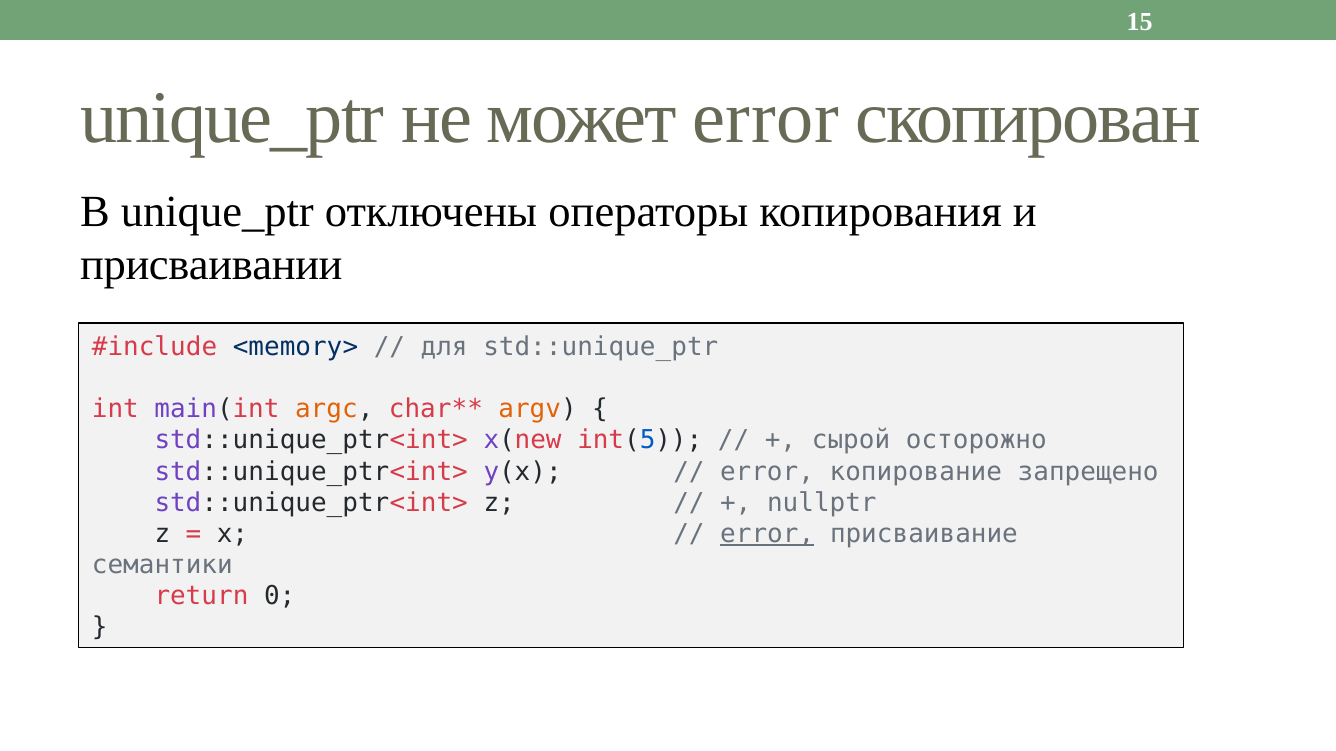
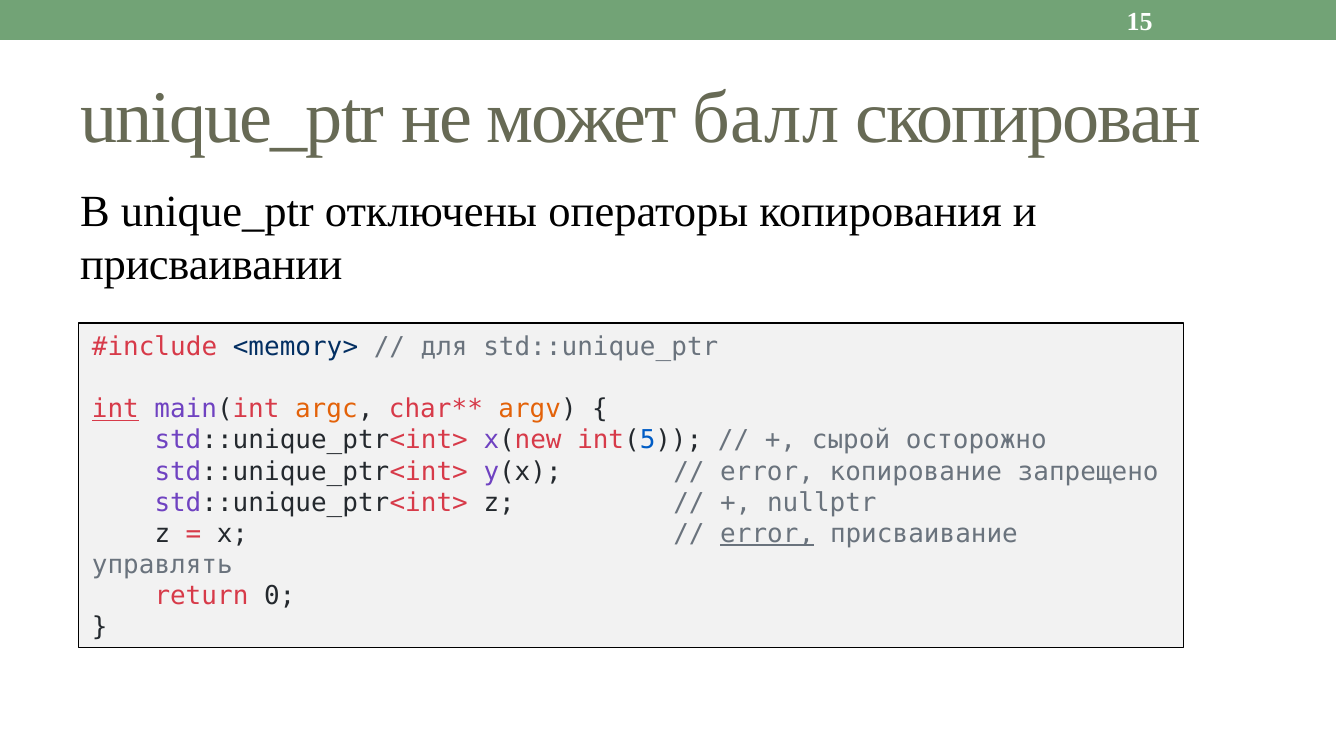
может error: error -> балл (766, 118)
int underline: none -> present (115, 409)
семантики: семантики -> управлять (162, 565)
